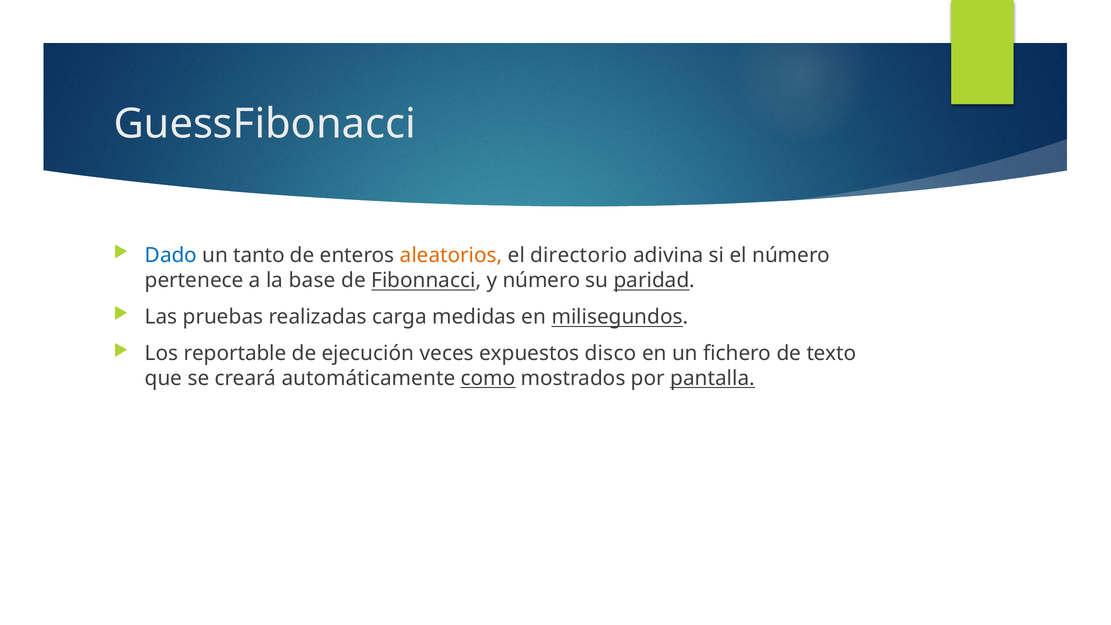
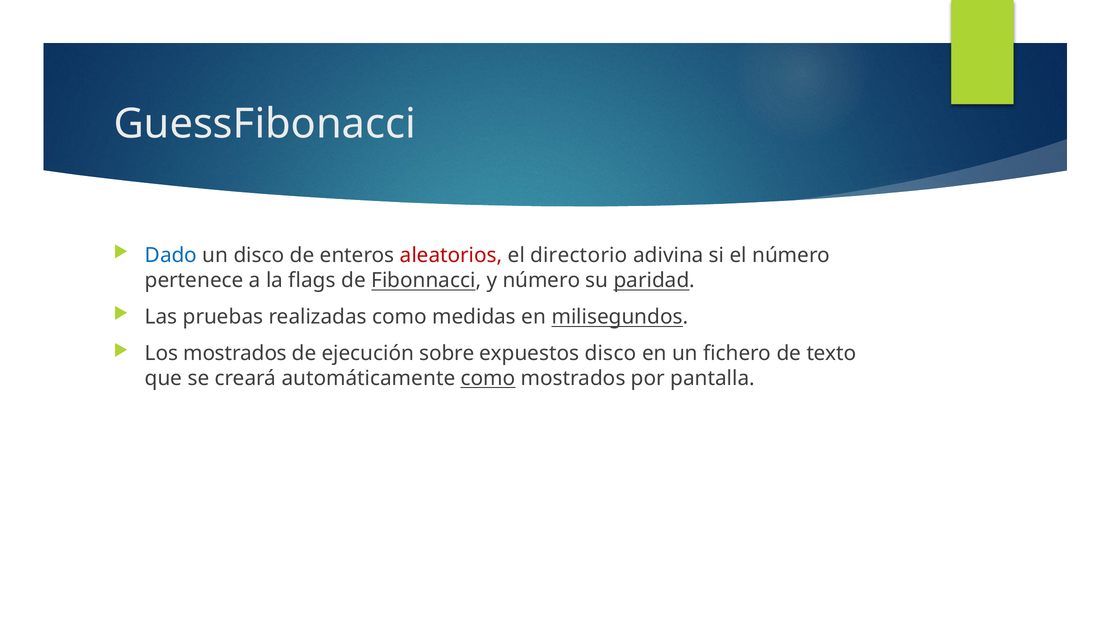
un tanto: tanto -> disco (259, 255)
aleatorios colour: orange -> red (451, 255)
base: base -> flags (312, 280)
realizadas carga: carga -> como (400, 317)
Los reportable: reportable -> mostrados (235, 354)
veces: veces -> sobre (447, 354)
pantalla underline: present -> none (713, 379)
